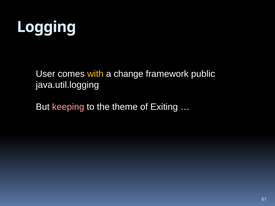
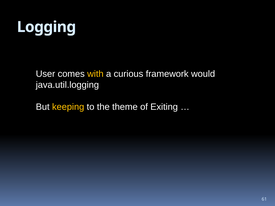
change: change -> curious (128, 74)
public: public -> would (203, 74)
keeping colour: pink -> yellow (68, 107)
